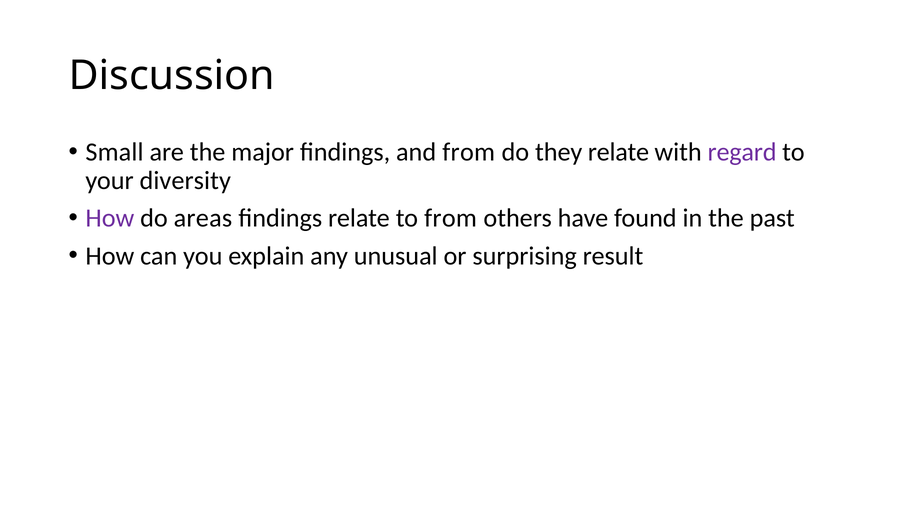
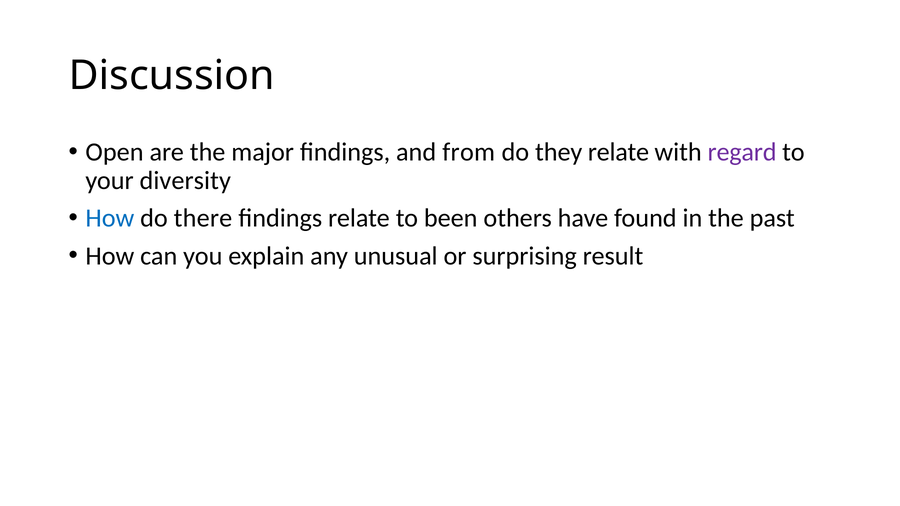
Small: Small -> Open (115, 152)
How colour: purple -> blue (110, 218)
areas: areas -> there (203, 218)
to from: from -> been (451, 218)
